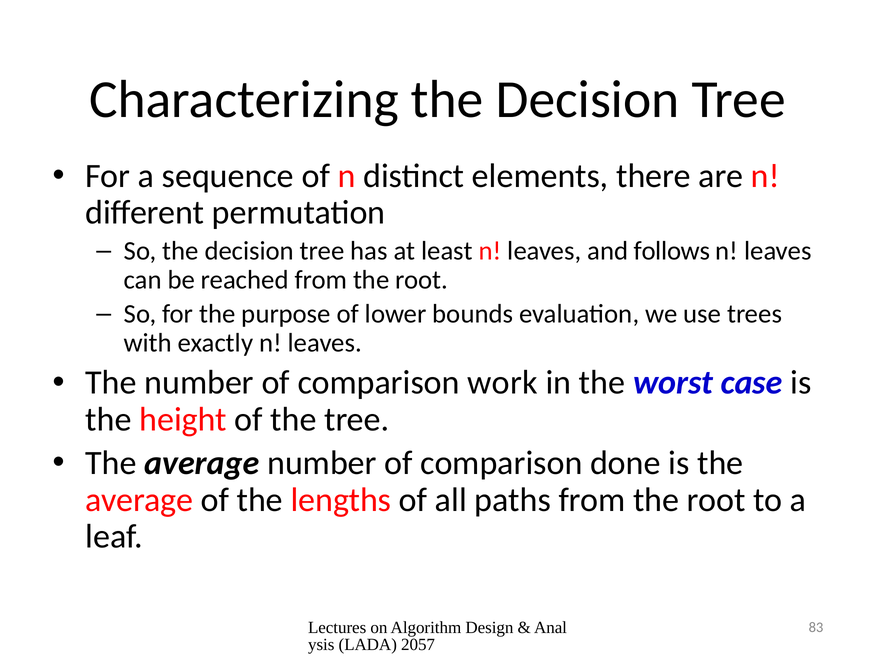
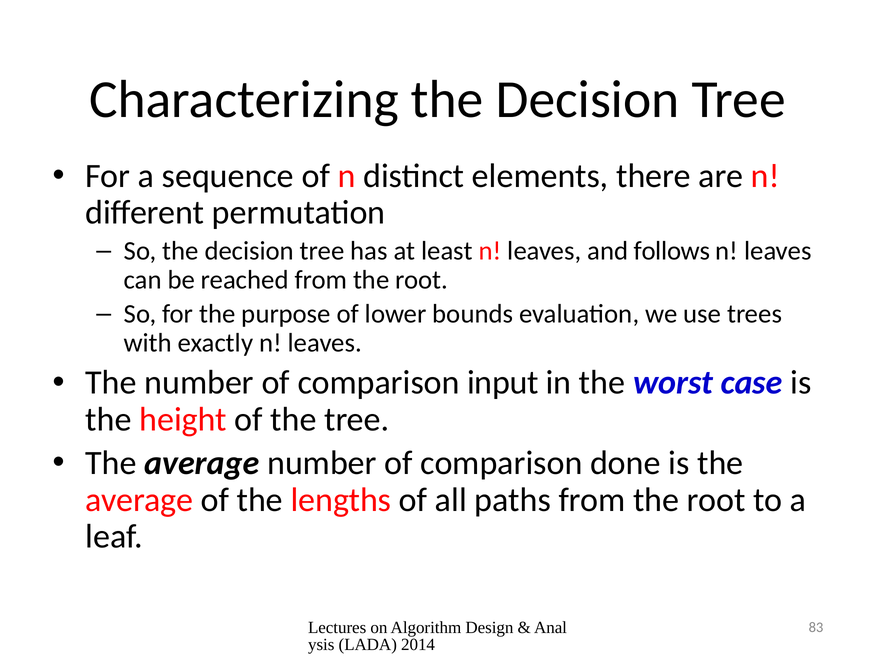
work: work -> input (503, 383)
2057: 2057 -> 2014 (418, 645)
